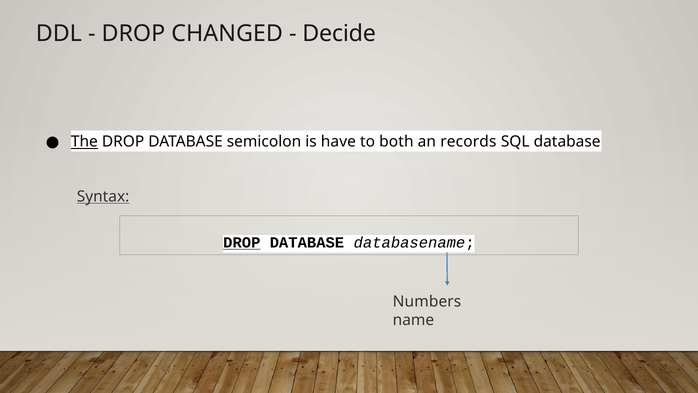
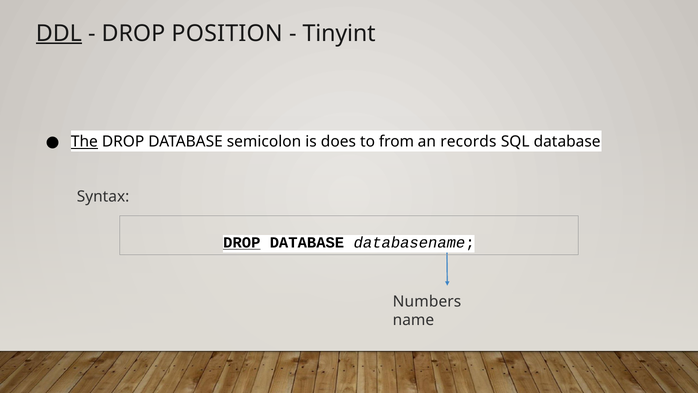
DDL underline: none -> present (59, 33)
CHANGED: CHANGED -> POSITION (227, 33)
Decide: Decide -> Tinyint (339, 33)
have: have -> does (338, 142)
both: both -> from (397, 142)
Syntax underline: present -> none (103, 196)
